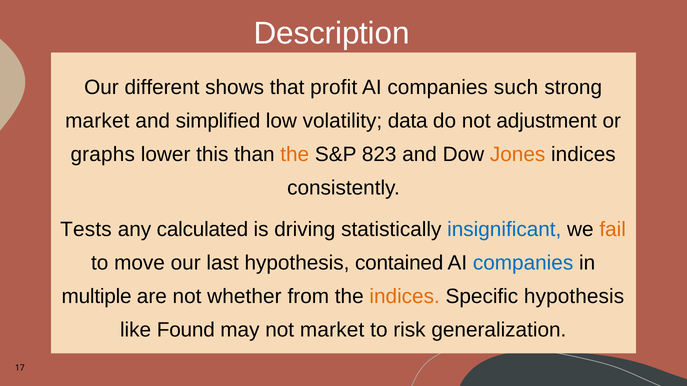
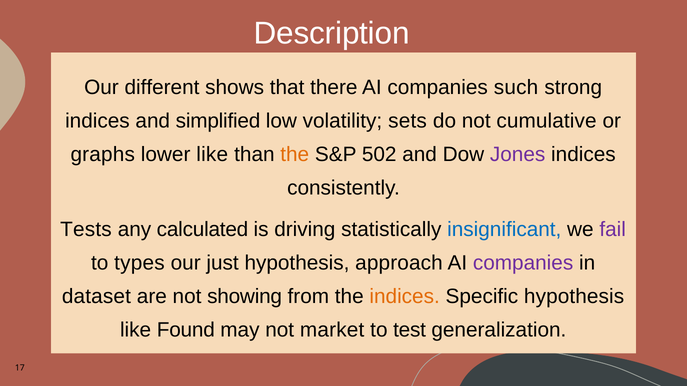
profit: profit -> there (334, 87)
market: market -> indices (97, 121)
data: data -> sets (408, 121)
adjustment: adjustment -> cumulative (547, 121)
lower this: this -> like (212, 155)
823: 823 -> 502 (379, 155)
Jones colour: orange -> purple (518, 155)
fail colour: orange -> purple (613, 230)
move: move -> types (139, 263)
last: last -> just (223, 263)
contained: contained -> approach (399, 263)
companies colour: blue -> purple (523, 263)
multiple: multiple -> dataset (96, 297)
whether: whether -> showing (245, 297)
risk: risk -> test (410, 330)
